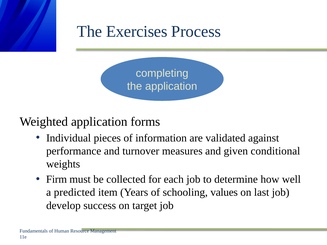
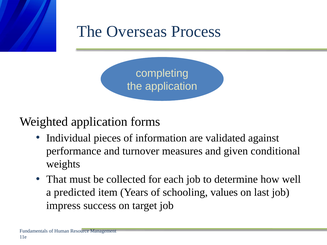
Exercises: Exercises -> Overseas (137, 31)
Firm: Firm -> That (56, 180)
develop: develop -> impress (63, 206)
